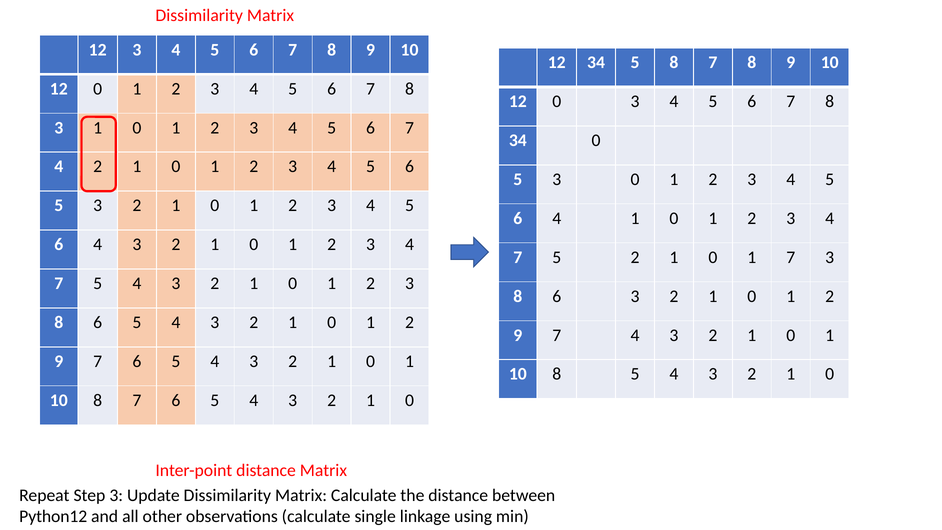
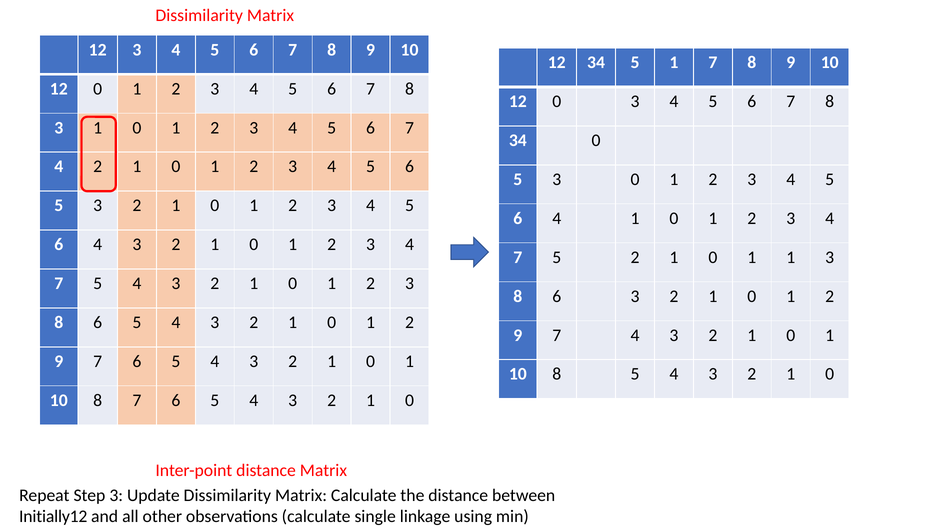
5 8: 8 -> 1 (674, 63)
1 7: 7 -> 1 (791, 257)
Python12: Python12 -> Initially12 (53, 516)
